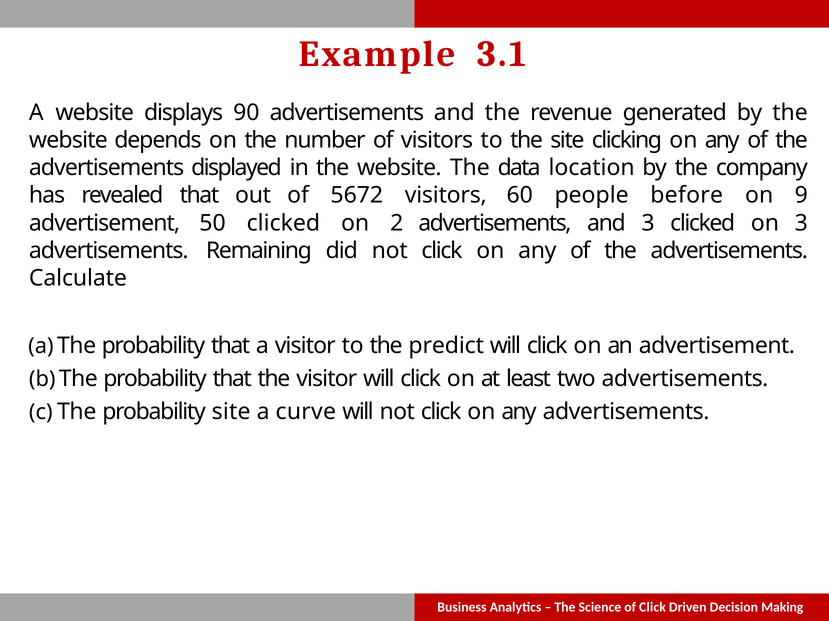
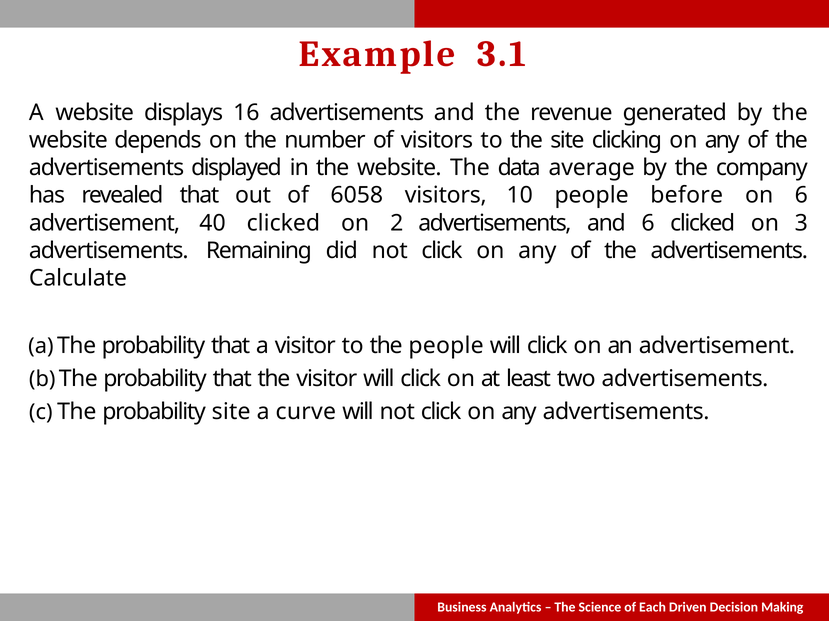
90: 90 -> 16 (246, 113)
location: location -> average (592, 168)
5672: 5672 -> 6058 (357, 196)
60: 60 -> 10 (520, 196)
on 9: 9 -> 6 (801, 196)
50: 50 -> 40 (213, 223)
and 3: 3 -> 6 (648, 223)
the predict: predict -> people (446, 346)
of Click: Click -> Each (653, 608)
